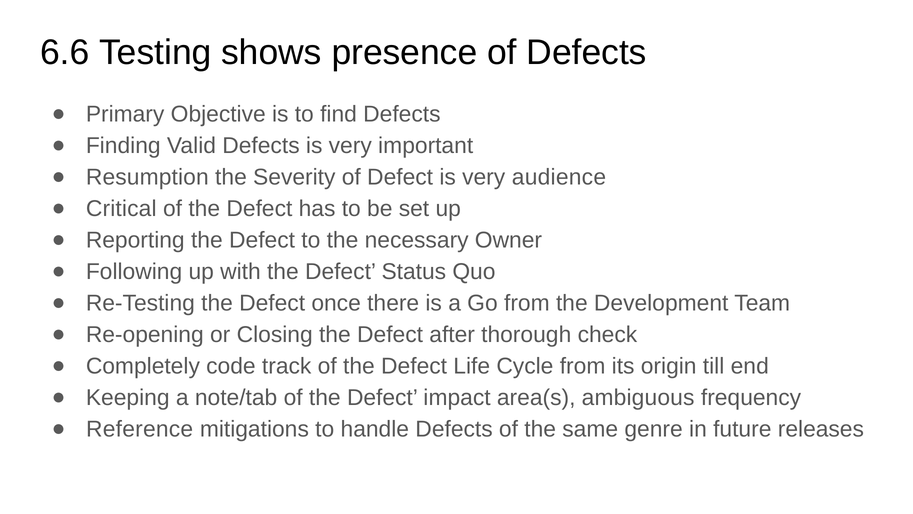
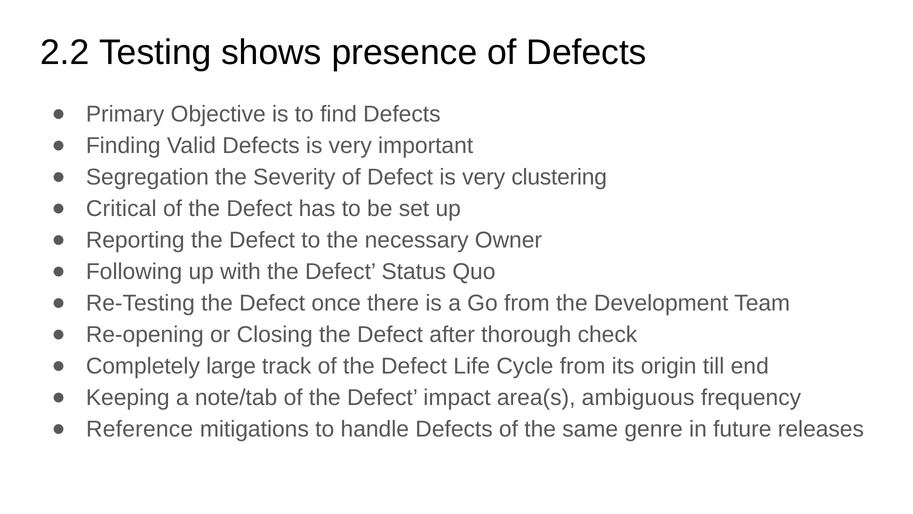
6.6: 6.6 -> 2.2 (65, 52)
Resumption: Resumption -> Segregation (147, 177)
audience: audience -> clustering (559, 177)
code: code -> large (231, 366)
